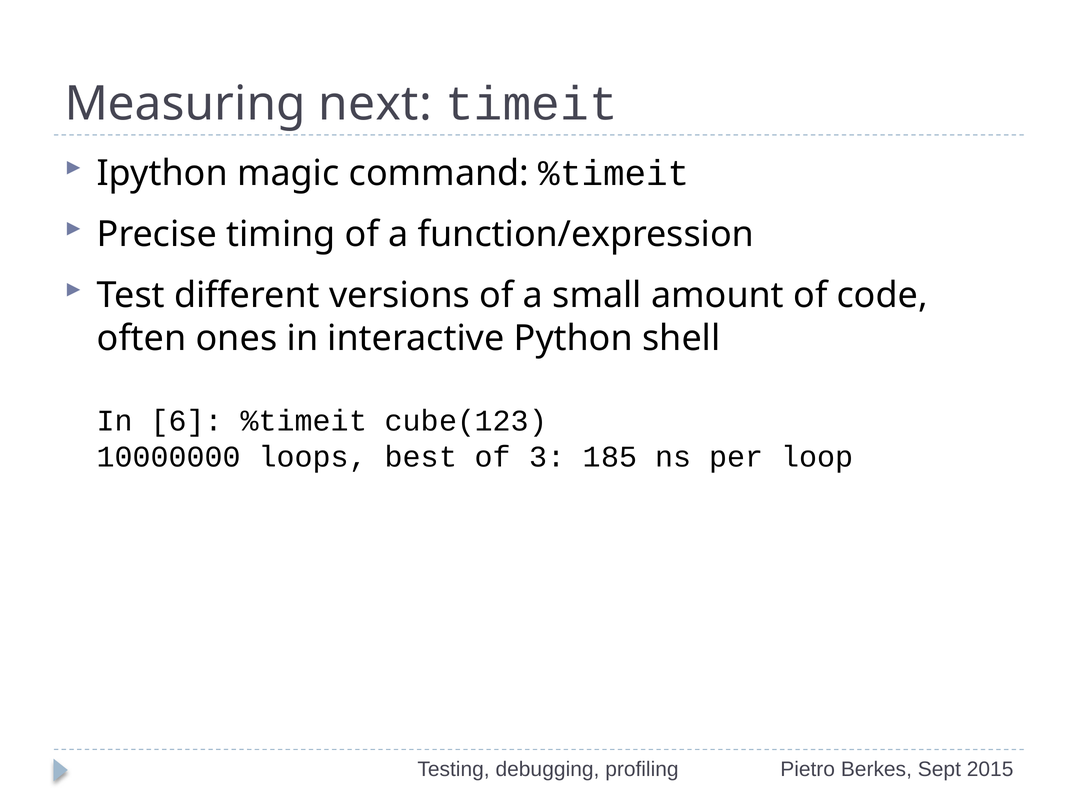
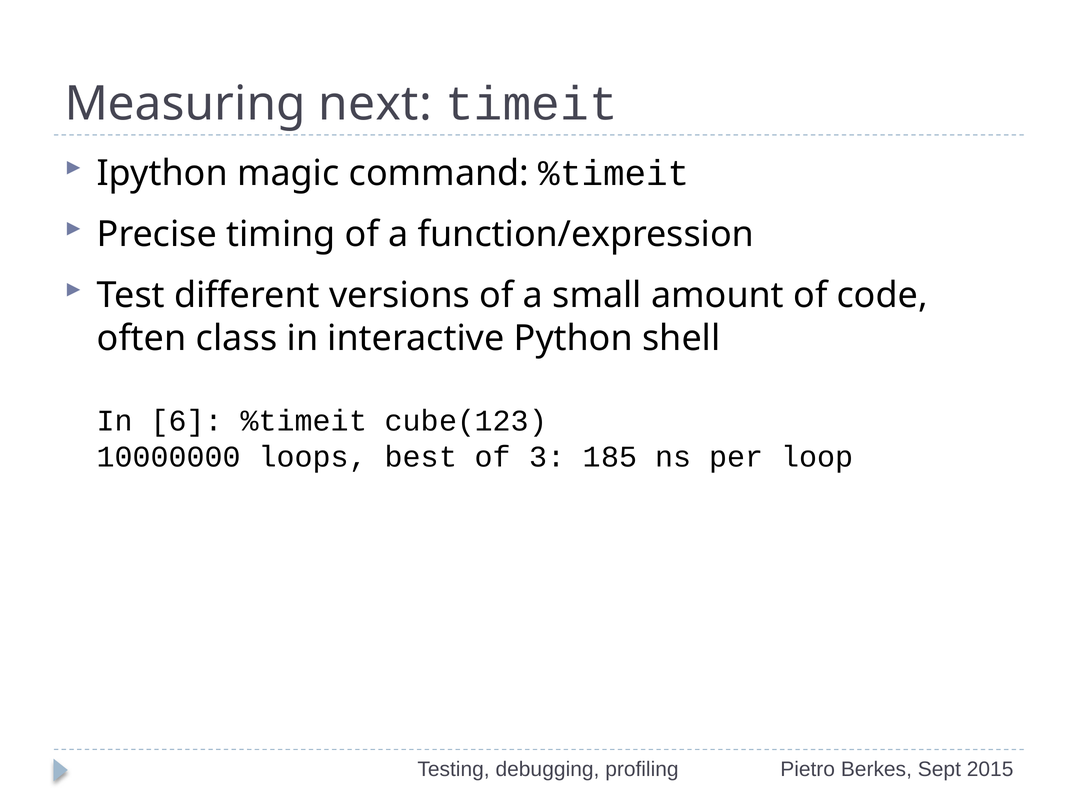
ones: ones -> class (236, 338)
